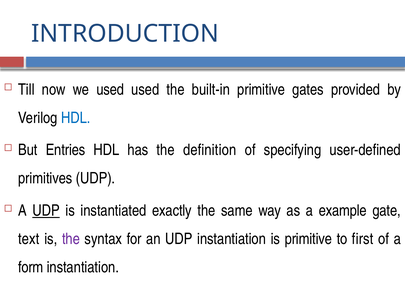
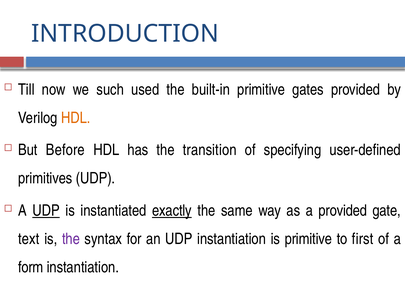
we used: used -> such (110, 89)
HDL colour: blue -> orange (76, 118)
Entries: Entries -> Before (65, 150)
definition: definition -> transition (210, 150)
exactly underline: none -> present (172, 210)
a example: example -> provided (343, 210)
